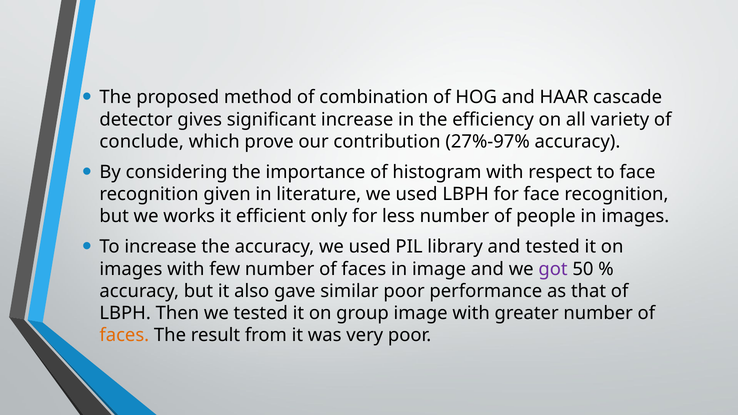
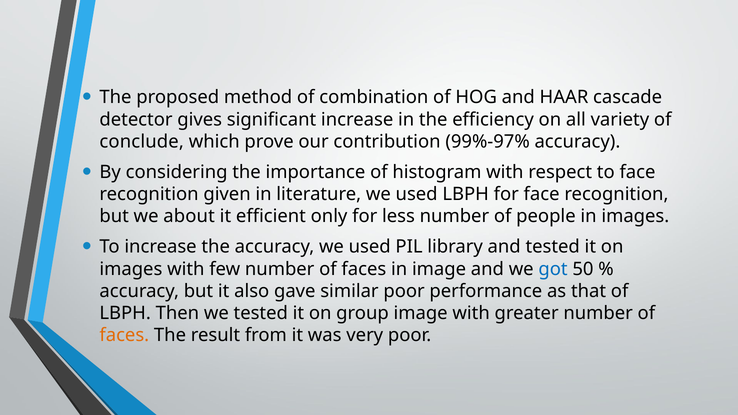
27%-97%: 27%-97% -> 99%-97% (488, 142)
works: works -> about (189, 216)
got colour: purple -> blue (553, 269)
